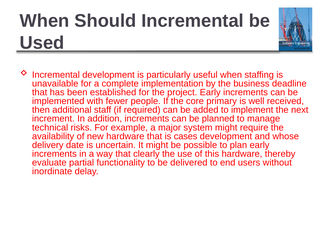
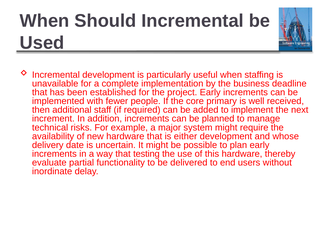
cases: cases -> either (186, 136)
clearly: clearly -> testing (146, 154)
